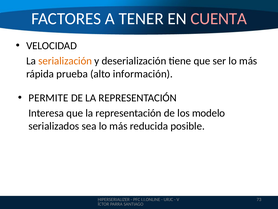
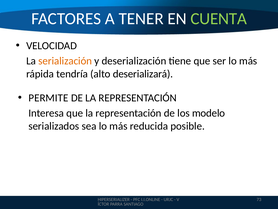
CUENTA colour: pink -> light green (219, 19)
prueba: prueba -> tendría (72, 74)
información: información -> deserializará (143, 74)
